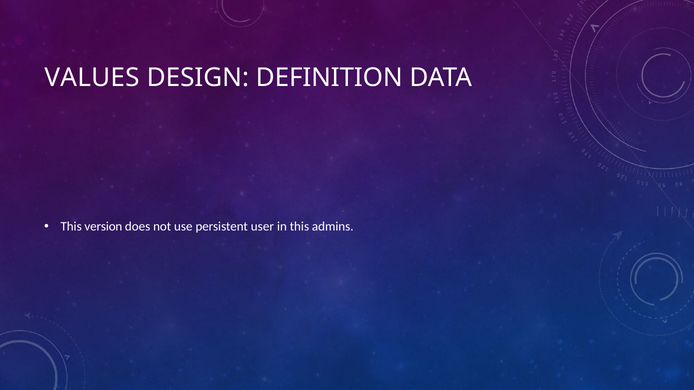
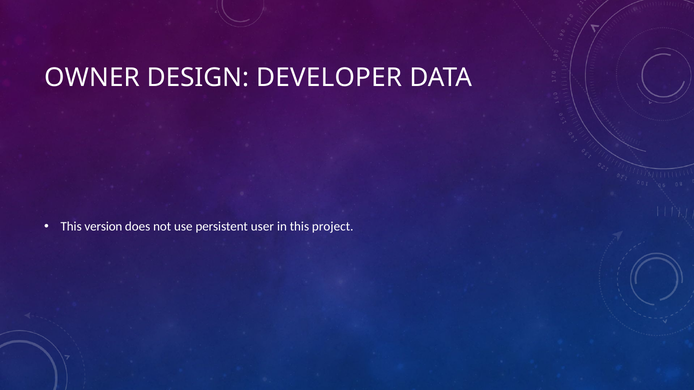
VALUES: VALUES -> OWNER (92, 78)
DEFINITION: DEFINITION -> DEVELOPER (329, 78)
admins: admins -> project (333, 227)
